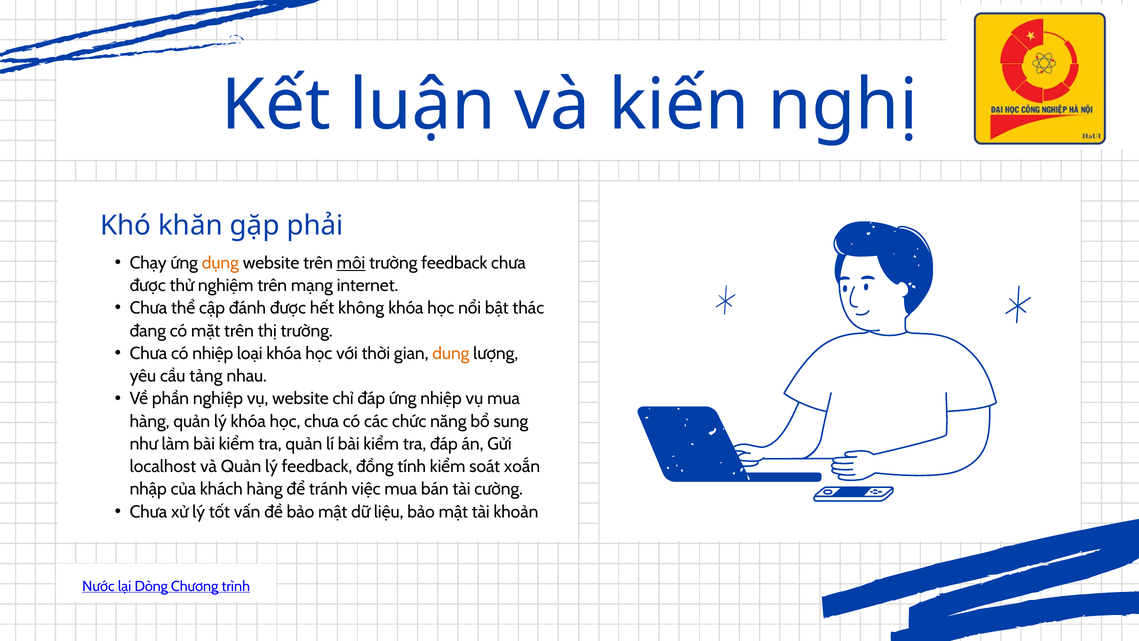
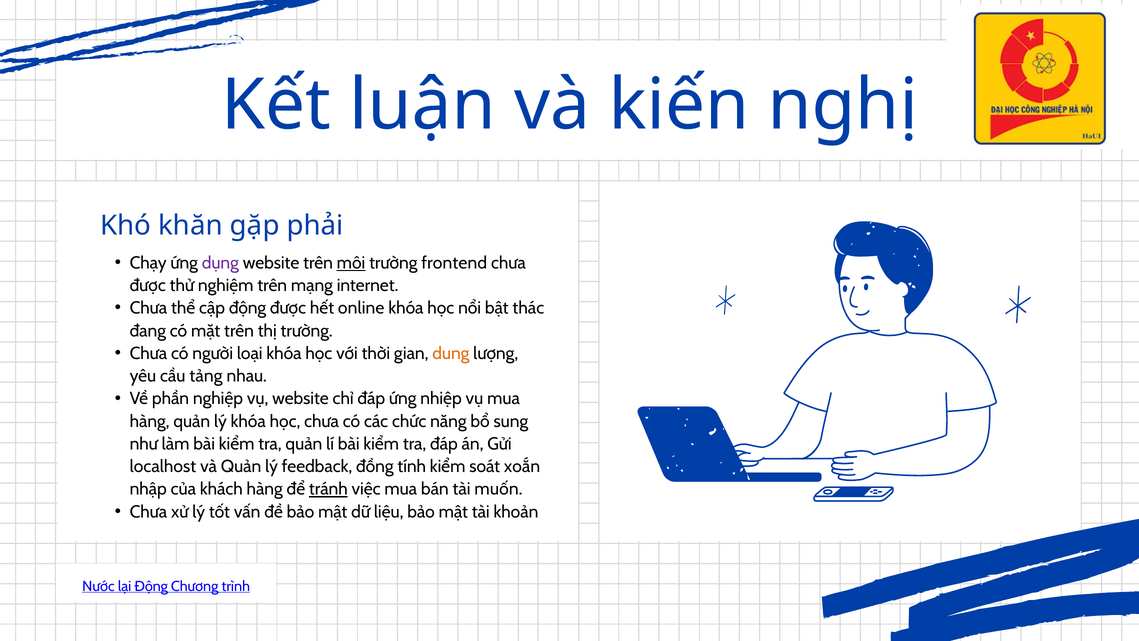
dụng colour: orange -> purple (220, 263)
trường feedback: feedback -> frontend (454, 263)
cập đánh: đánh -> động (248, 308)
không: không -> online (361, 308)
có nhiệp: nhiệp -> người (213, 353)
tránh underline: none -> present (328, 489)
cường: cường -> muốn (498, 489)
lại Dòng: Dòng -> Động (151, 586)
